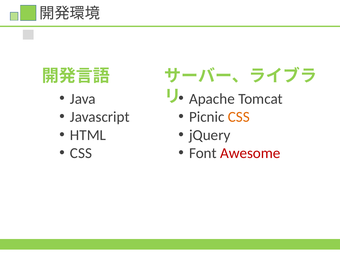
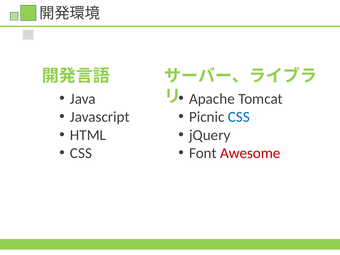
CSS colour: orange -> blue (239, 117)
